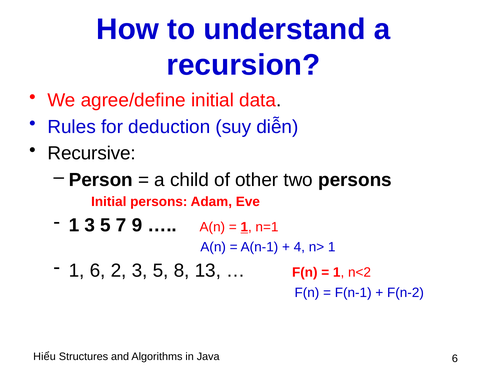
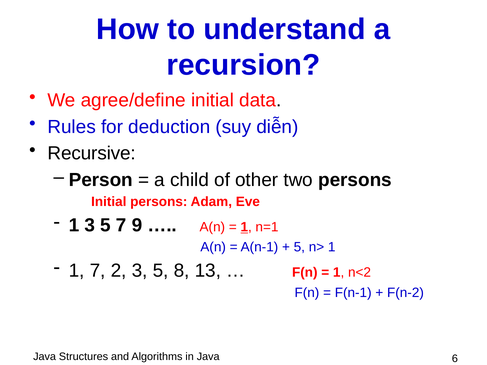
4: 4 -> 5 (299, 247)
1 6: 6 -> 7 (98, 271)
Hiểu: Hiểu -> Java (45, 357)
